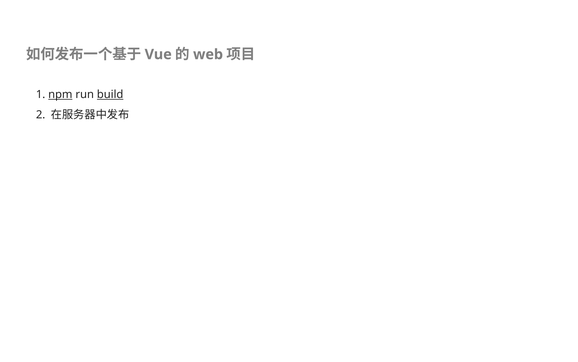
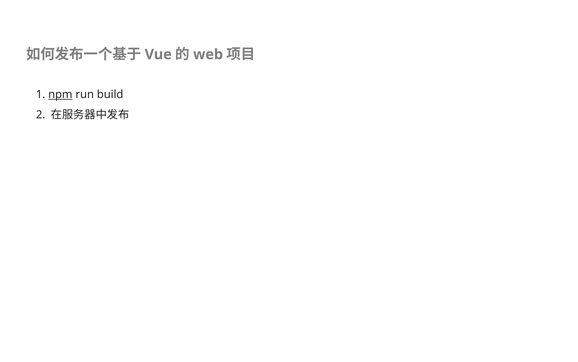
build underline: present -> none (110, 94)
